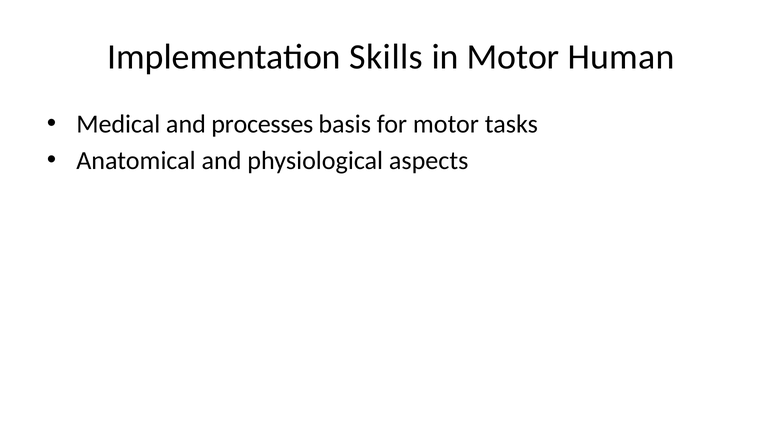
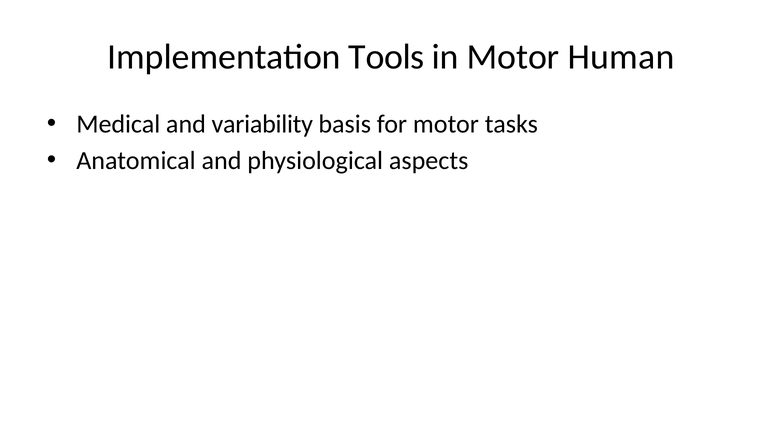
Skills: Skills -> Tools (386, 57)
processes: processes -> variability (262, 124)
